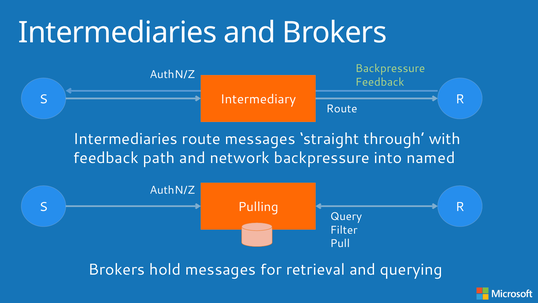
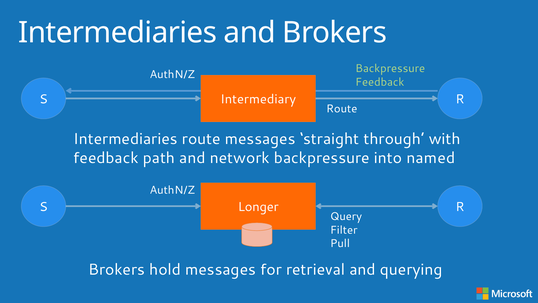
Pulling: Pulling -> Longer (258, 207)
